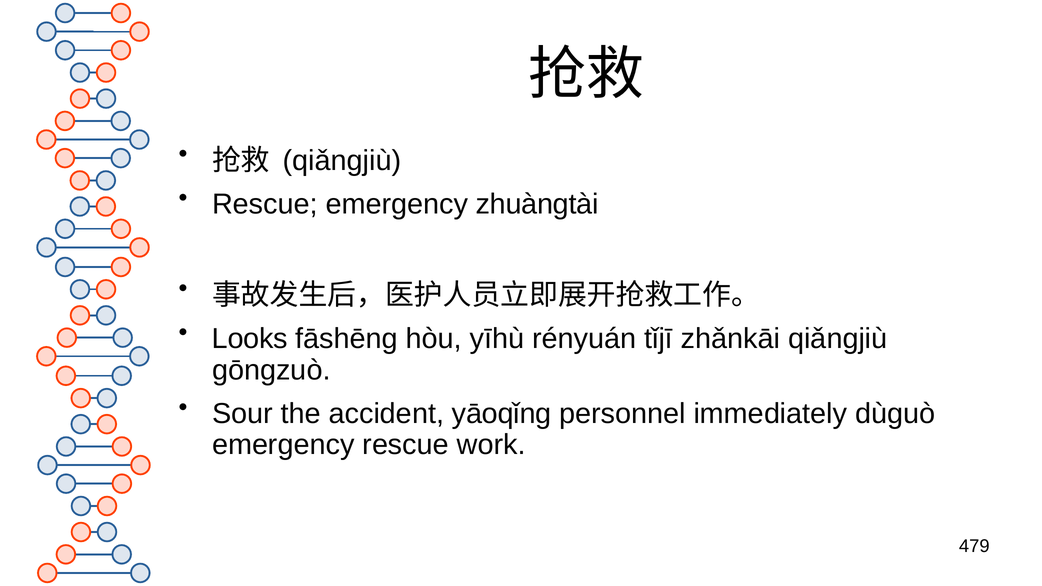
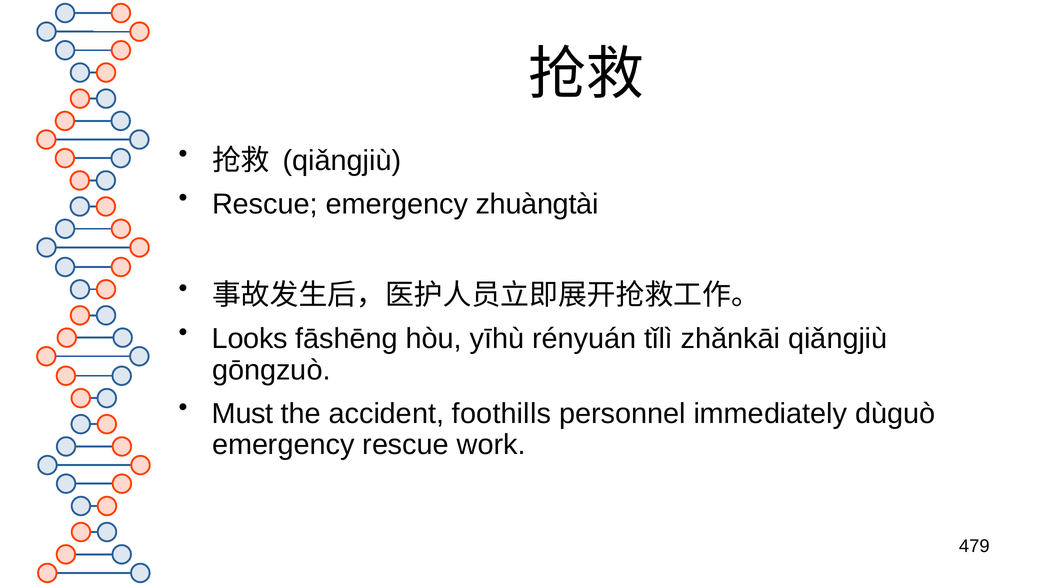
tǐjī: tǐjī -> tǐlì (659, 339)
Sour: Sour -> Must (243, 414)
yāoqǐng: yāoqǐng -> foothills (501, 414)
